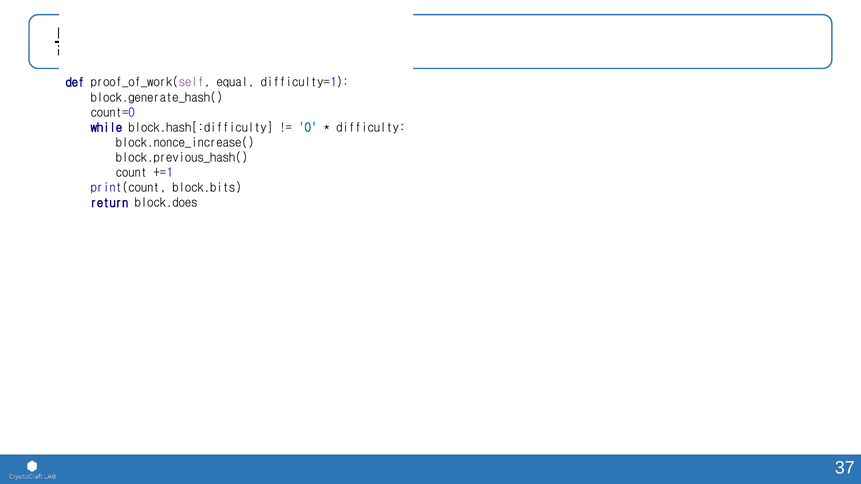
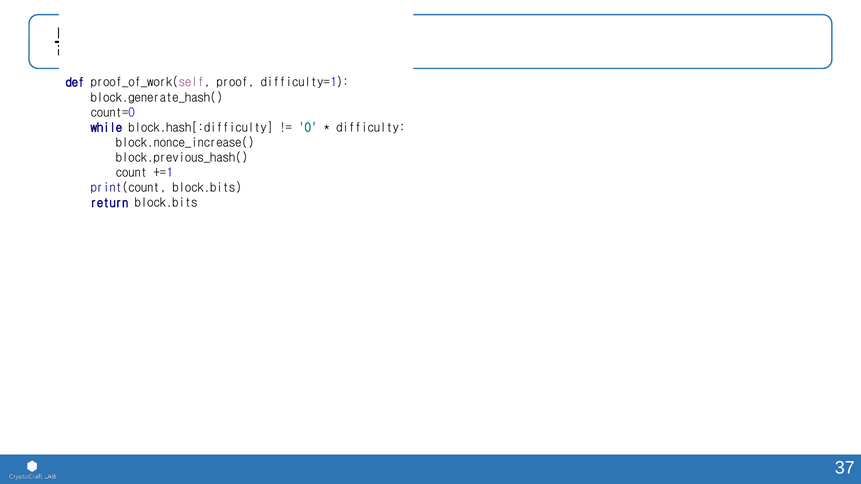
equal: equal -> proof (235, 82)
return block.does: block.does -> block.bits (166, 203)
